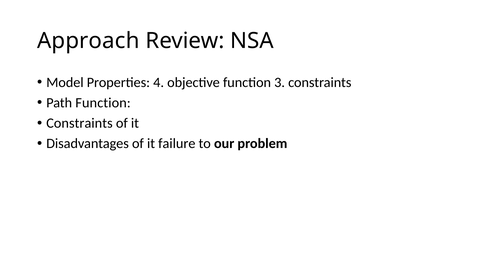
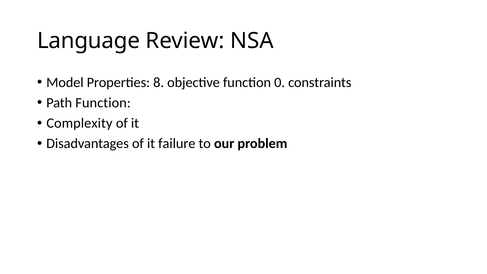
Approach: Approach -> Language (89, 41)
4: 4 -> 8 (159, 82)
3: 3 -> 0 (280, 82)
Constraints: Constraints -> Complexity (79, 123)
